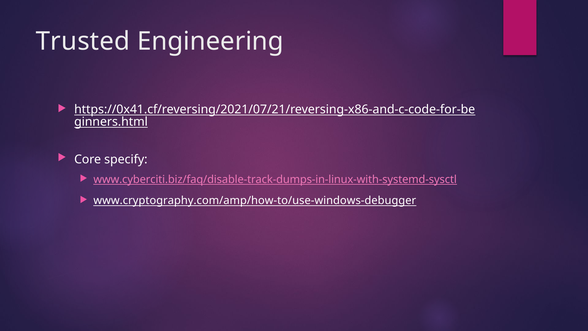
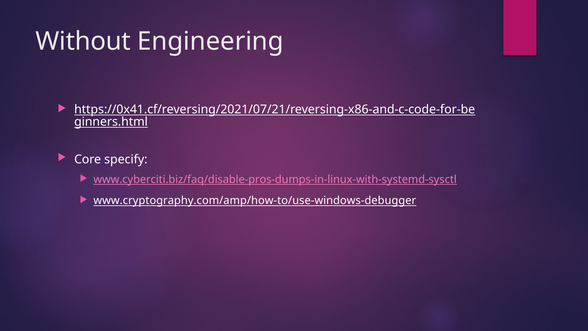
Trusted: Trusted -> Without (83, 41)
www.cyberciti.biz/faq/disable-track-dumps-in-linux-with-systemd-sysctl: www.cyberciti.biz/faq/disable-track-dumps-in-linux-with-systemd-sysctl -> www.cyberciti.biz/faq/disable-pros-dumps-in-linux-with-systemd-sysctl (275, 179)
